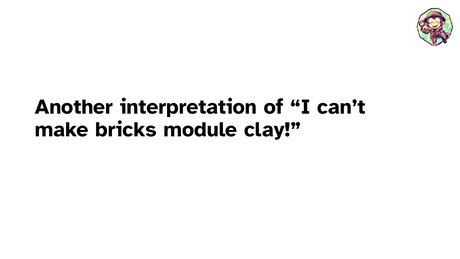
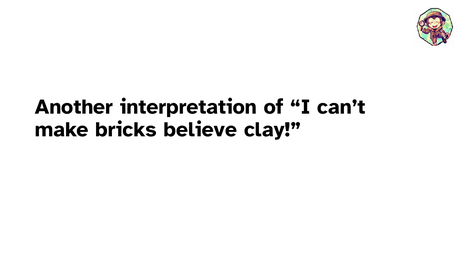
module: module -> believe (200, 130)
